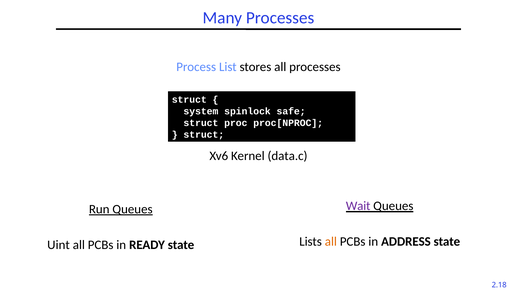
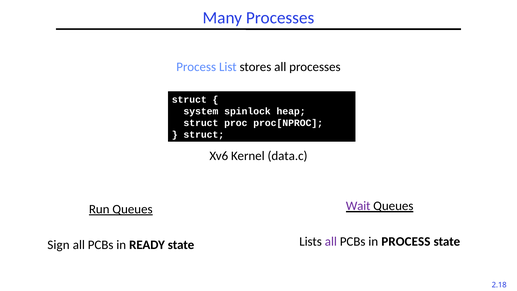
safe: safe -> heap (291, 111)
all colour: orange -> purple (331, 242)
in ADDRESS: ADDRESS -> PROCESS (406, 242)
Uint: Uint -> Sign (58, 245)
